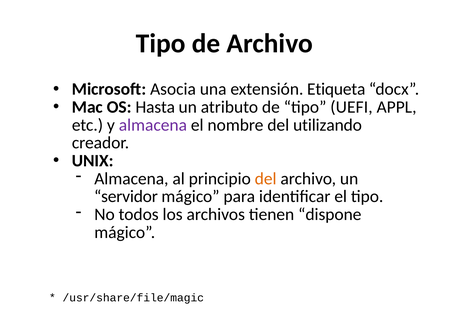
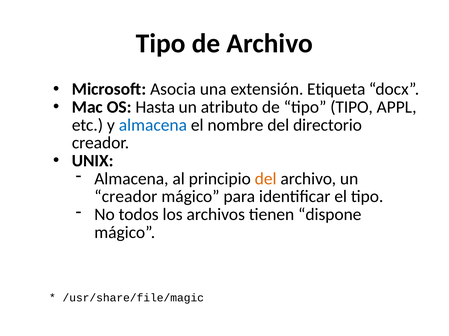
tipo UEFI: UEFI -> TIPO (352, 107)
almacena colour: purple -> blue (153, 125)
utilizando: utilizando -> directorio (327, 125)
servidor: servidor -> creador (126, 197)
